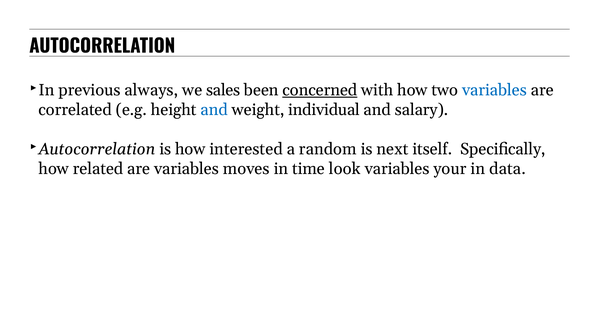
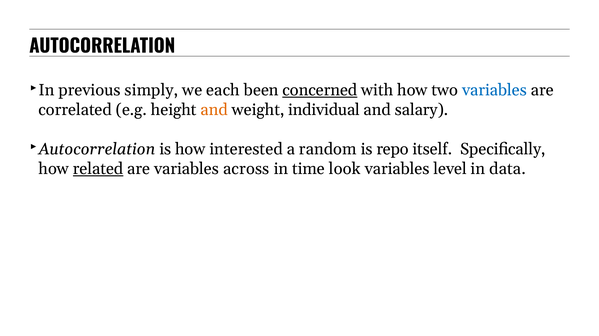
always: always -> simply (151, 90)
sales: sales -> each (223, 90)
and colour: blue -> orange (214, 110)
next: next -> repo (393, 149)
related underline: none -> present (98, 169)
moves: moves -> across (246, 169)
your: your -> level (450, 169)
